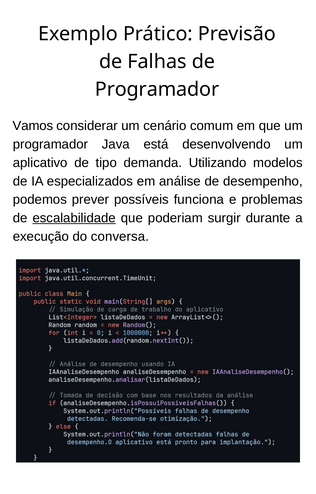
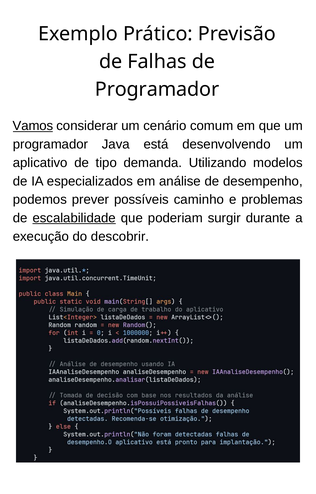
Vamos underline: none -> present (33, 126)
funciona: funciona -> caminho (199, 200)
conversa: conversa -> descobrir (120, 236)
